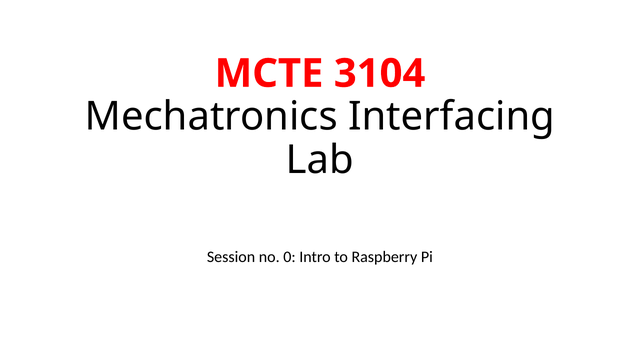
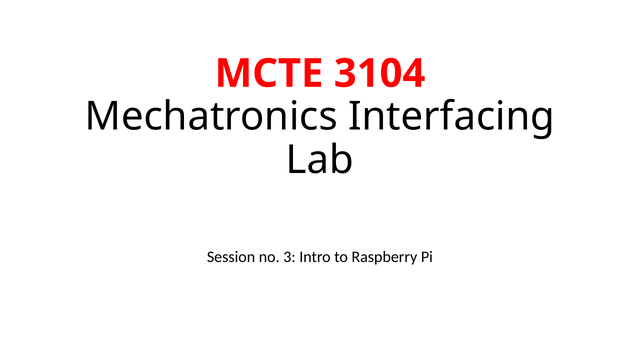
0: 0 -> 3 (289, 257)
